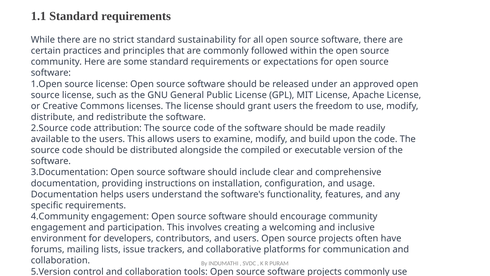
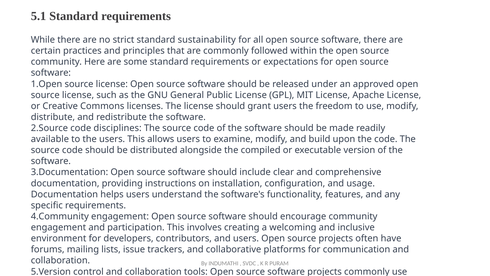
1.1: 1.1 -> 5.1 (39, 16)
attribution: attribution -> disciplines (118, 128)
